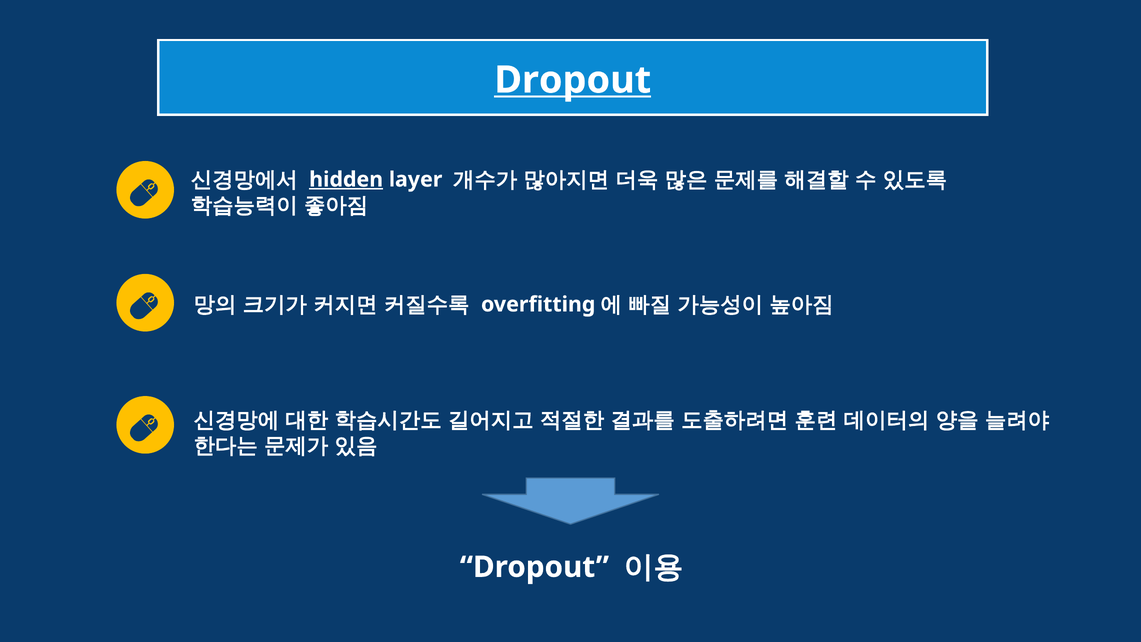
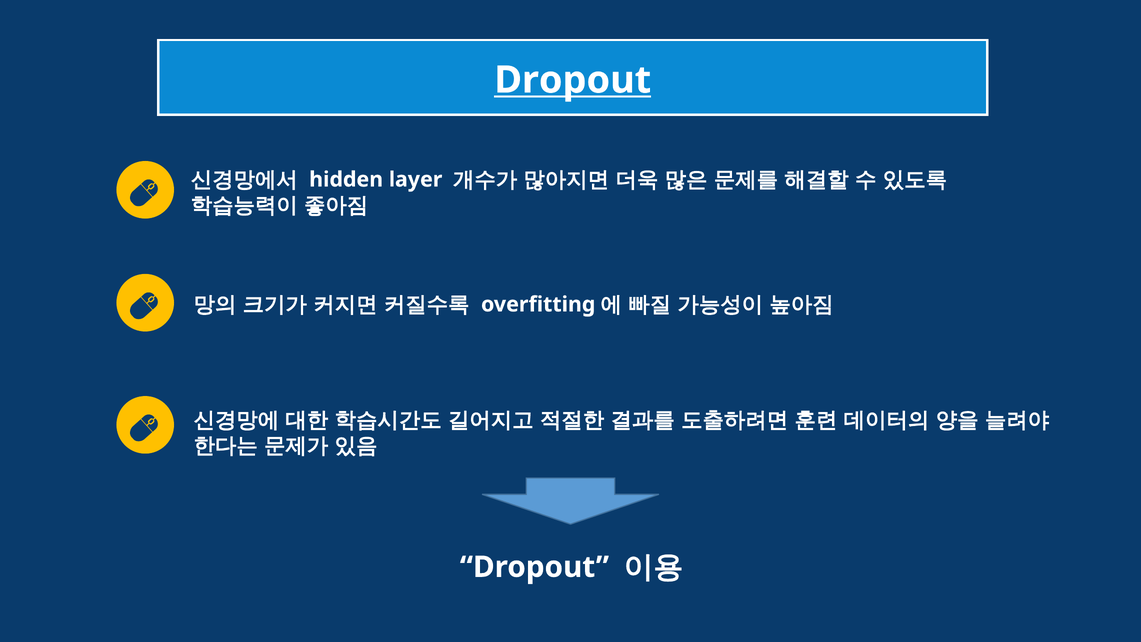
hidden underline: present -> none (346, 179)
